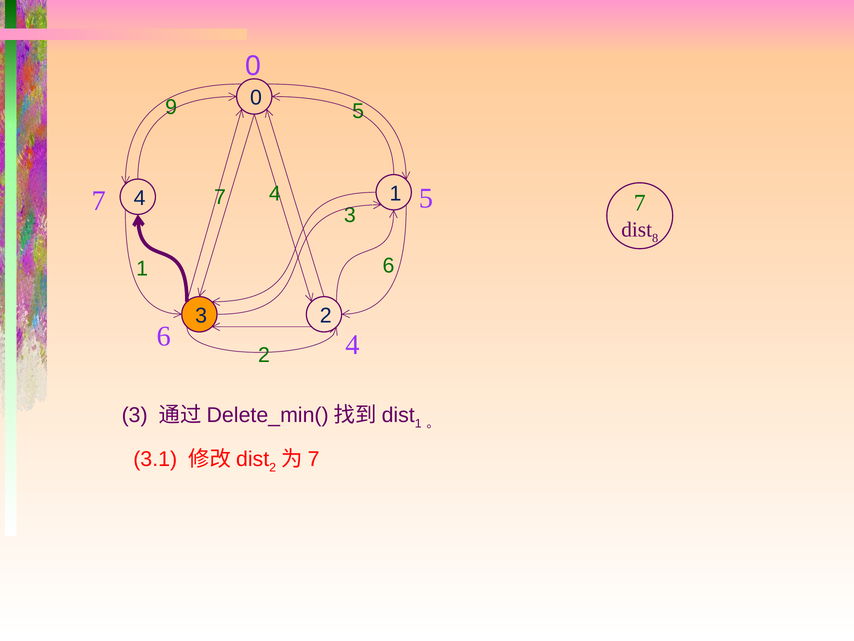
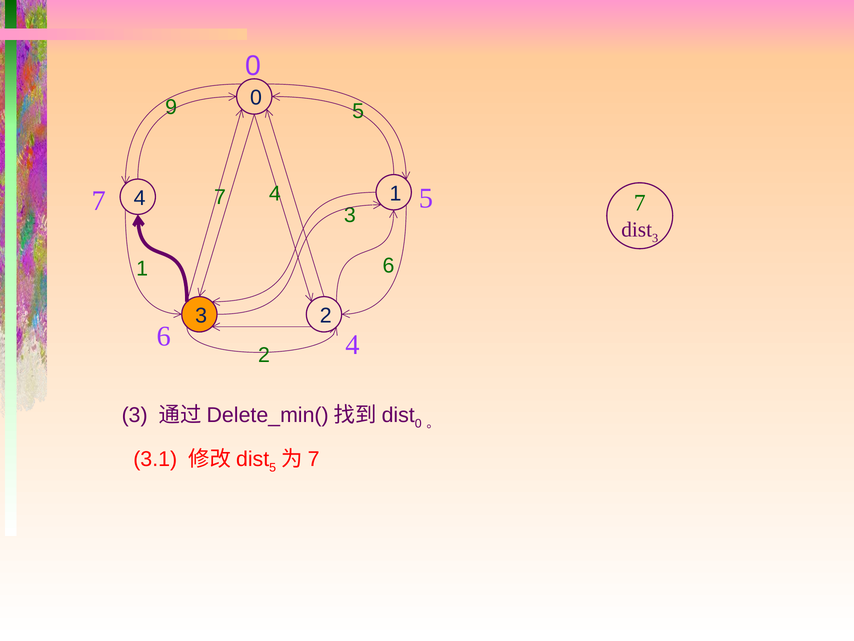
8: 8 -> 3 (655, 238)
1: 1 -> 0 (418, 423)
2: 2 -> 5 (273, 467)
